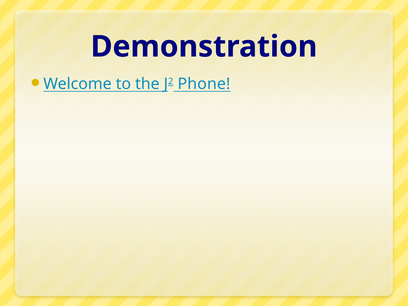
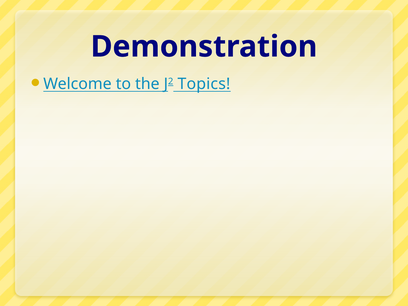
Phone: Phone -> Topics (204, 84)
